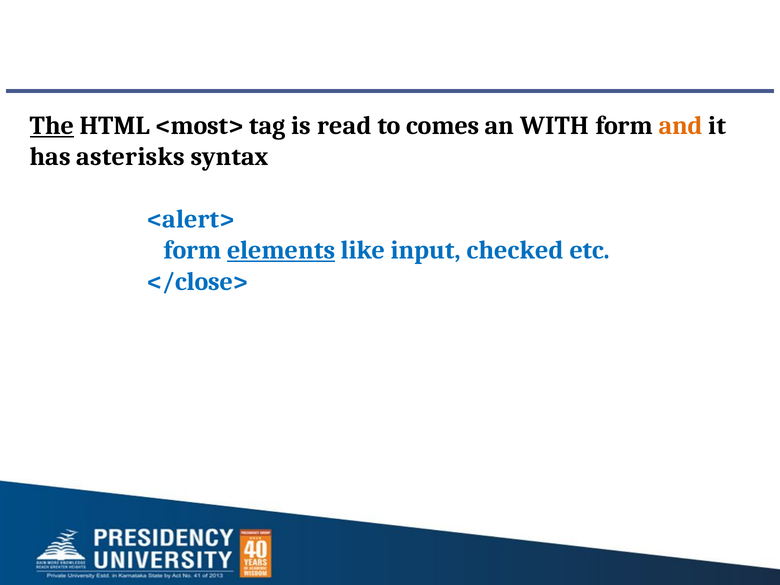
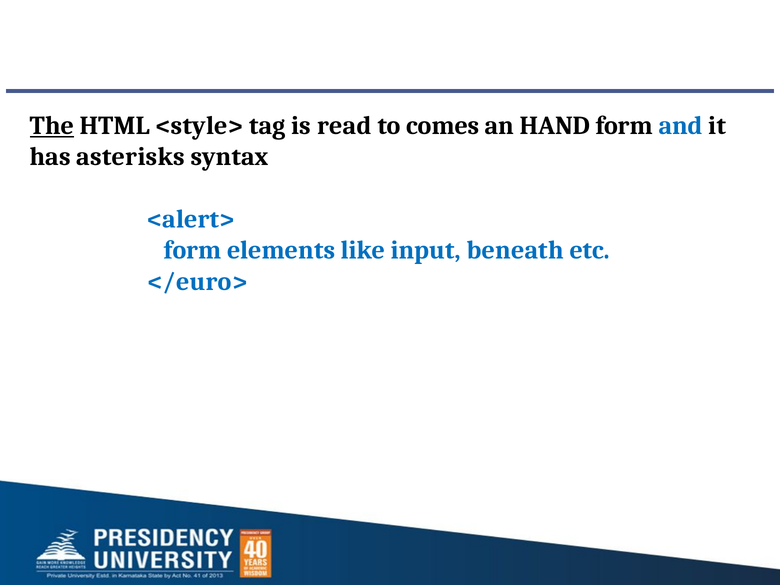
<most>: <most> -> <style> (199, 125)
WITH: WITH -> HAND (555, 125)
and colour: orange -> blue (681, 125)
elements underline: present -> none (281, 250)
checked: checked -> beneath (515, 250)
</close>: </close> -> </euro> (197, 281)
